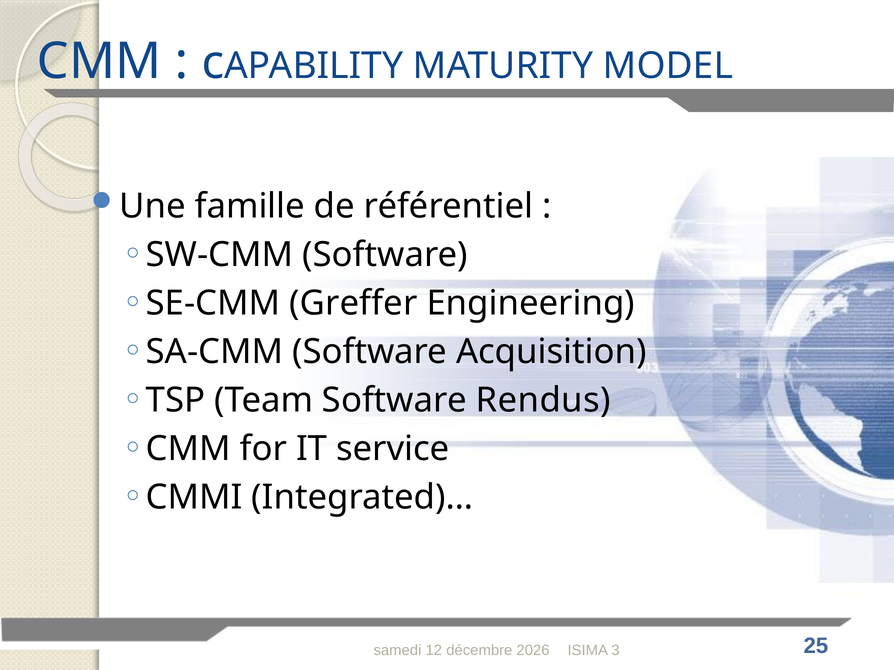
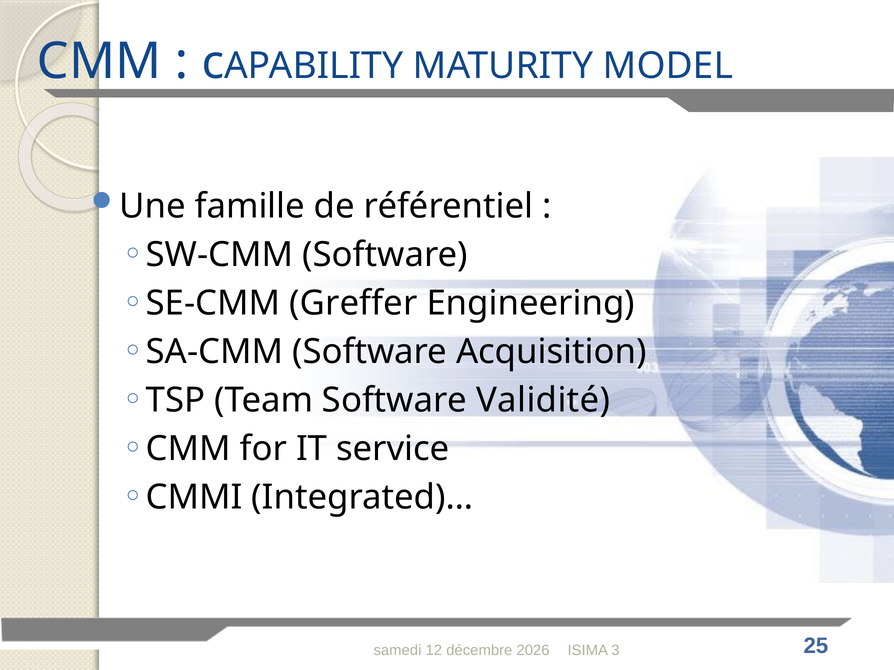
Rendus: Rendus -> Validité (543, 401)
